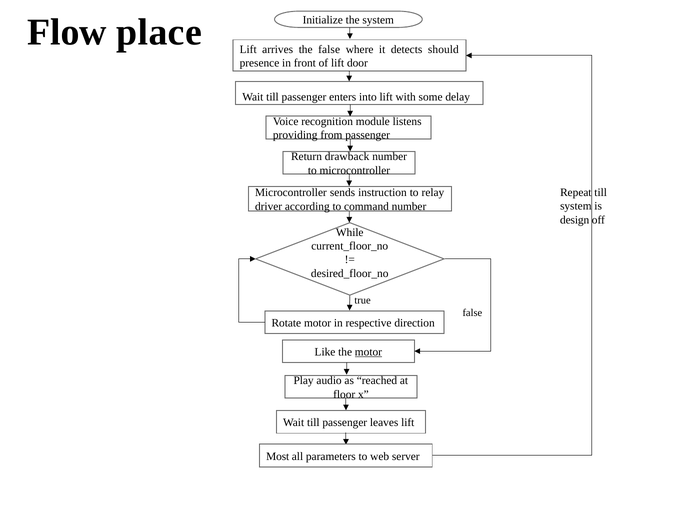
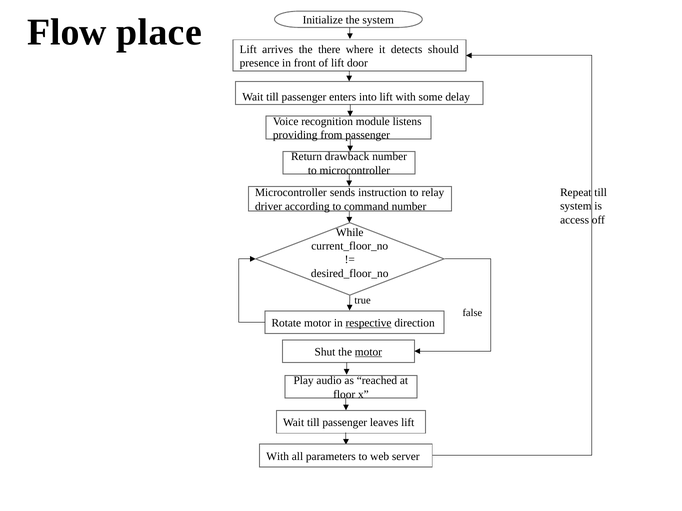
the false: false -> there (329, 49)
design: design -> access (575, 220)
respective underline: none -> present (369, 323)
Like: Like -> Shut (325, 352)
Most: Most -> With (278, 457)
